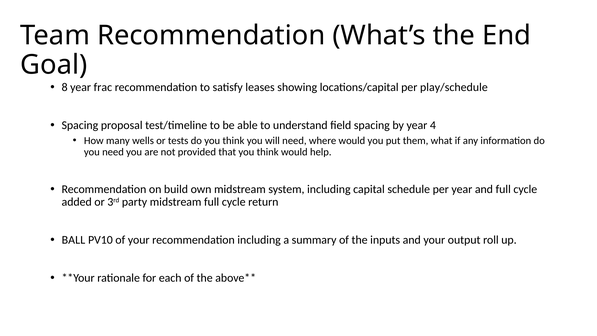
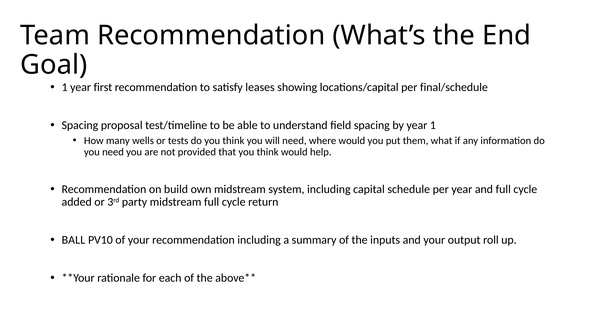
8: 8 -> 1 (65, 87)
frac: frac -> first (103, 87)
play/schedule: play/schedule -> final/schedule (454, 87)
year 4: 4 -> 1 (433, 125)
